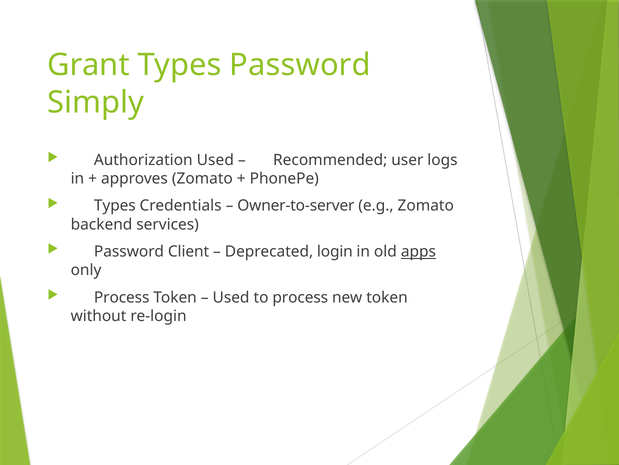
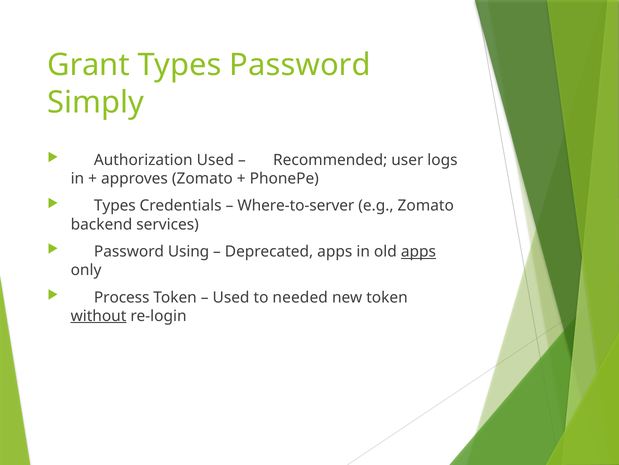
Owner-to-server: Owner-to-server -> Where-to-server (296, 205)
Client: Client -> Using (189, 251)
Deprecated login: login -> apps (335, 251)
to process: process -> needed (300, 297)
without underline: none -> present (99, 316)
